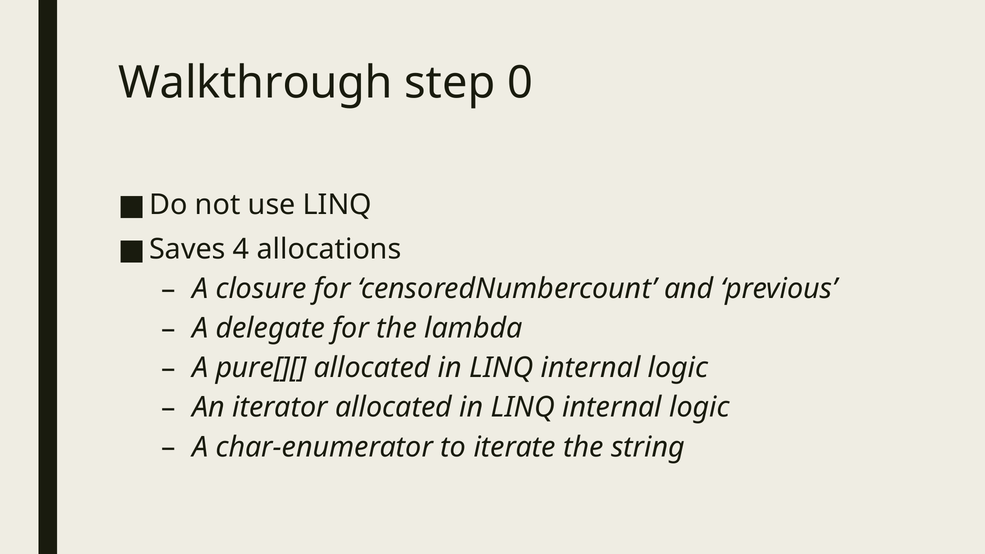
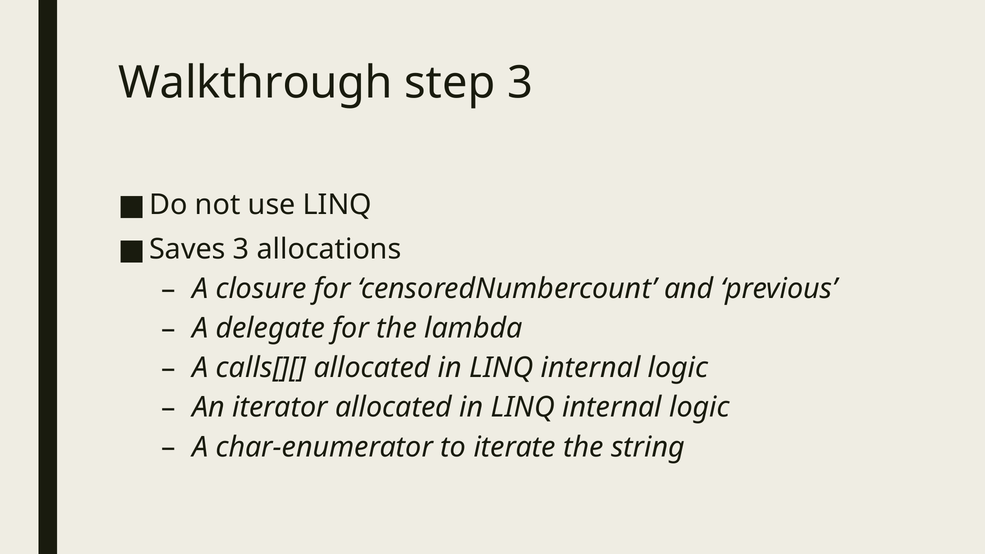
step 0: 0 -> 3 (520, 83)
Saves 4: 4 -> 3 (241, 249)
pure[][: pure[][ -> calls[][ (261, 368)
